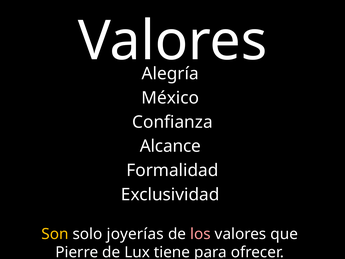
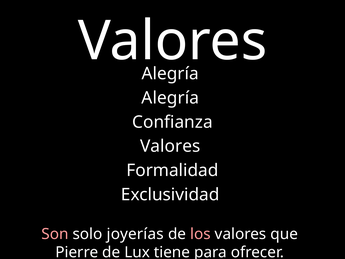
México: México -> Alegría (170, 98)
Alcance: Alcance -> Valores (170, 146)
Son colour: yellow -> pink (55, 234)
